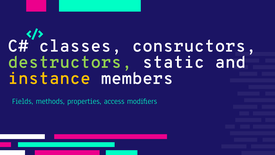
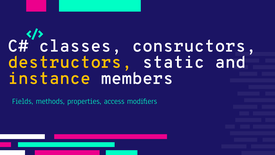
destructors colour: light green -> yellow (70, 62)
